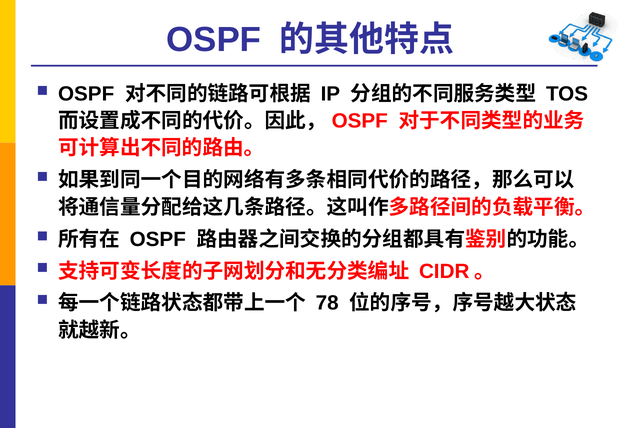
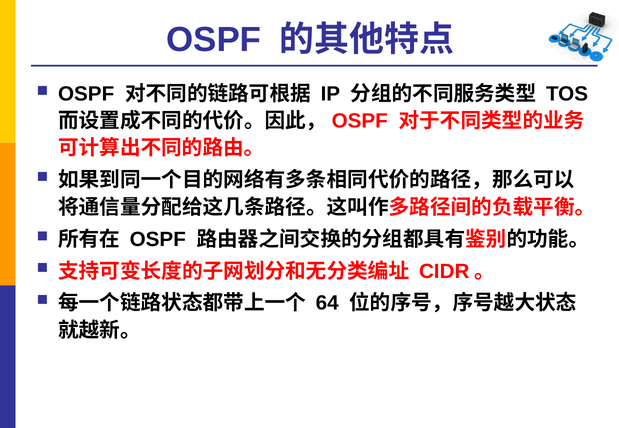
78: 78 -> 64 (327, 304)
